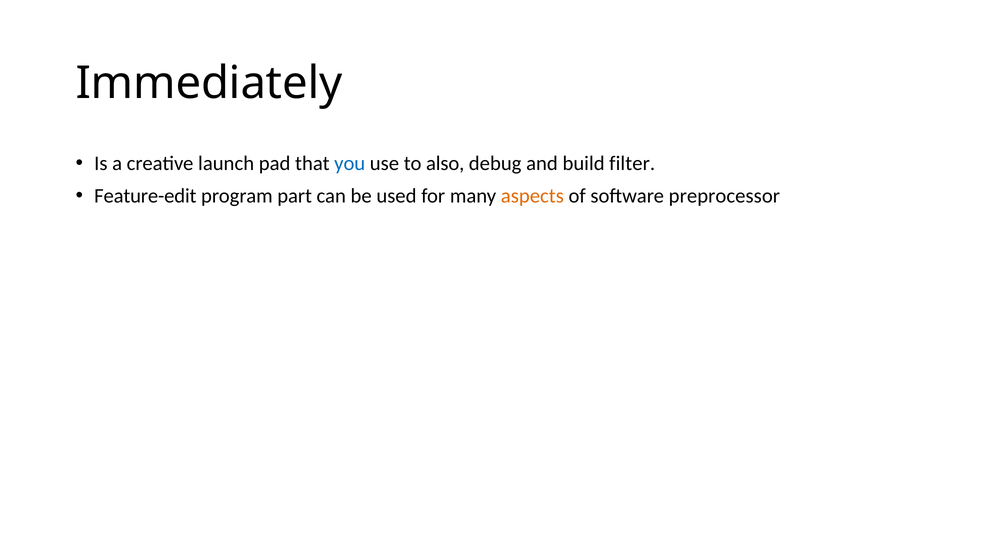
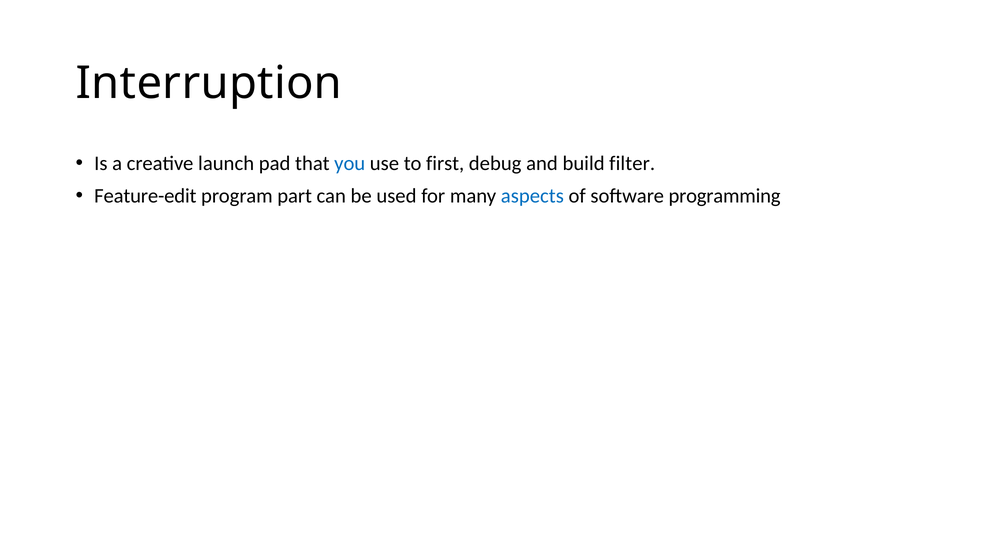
Immediately: Immediately -> Interruption (209, 83)
also: also -> first (445, 163)
aspects colour: orange -> blue (532, 196)
preprocessor: preprocessor -> programming (725, 196)
